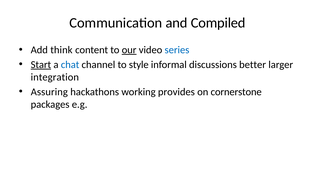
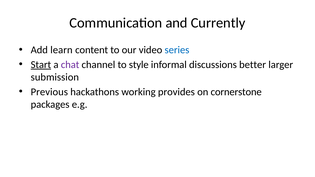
Compiled: Compiled -> Currently (218, 23)
think: think -> learn (61, 50)
our underline: present -> none (129, 50)
chat colour: blue -> purple (70, 65)
integration: integration -> submission (55, 77)
Assuring: Assuring -> Previous (49, 92)
